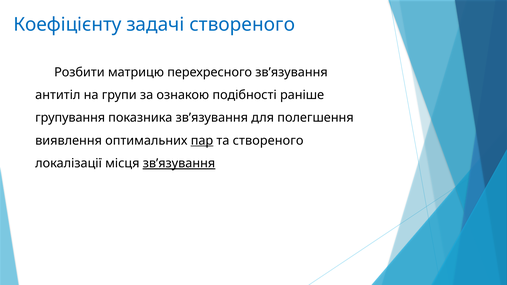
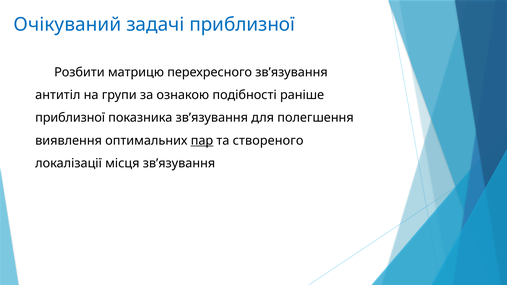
Коефіцієнту: Коефіцієнту -> Очікуваний (67, 25)
задачі створеного: створеного -> приблизної (242, 25)
групування: групування -> приблизної (70, 118)
зв’язування underline: present -> none (179, 164)
